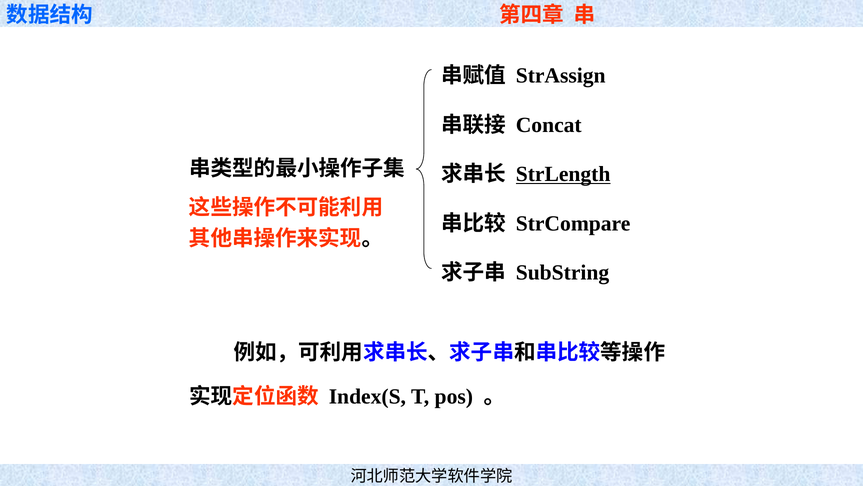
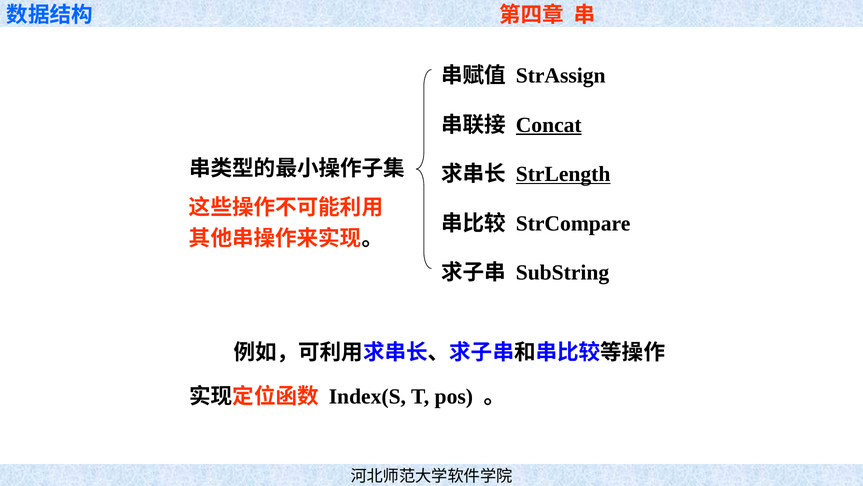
Concat underline: none -> present (549, 125)
